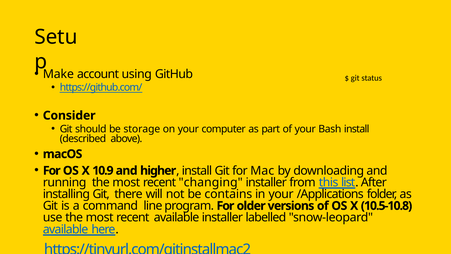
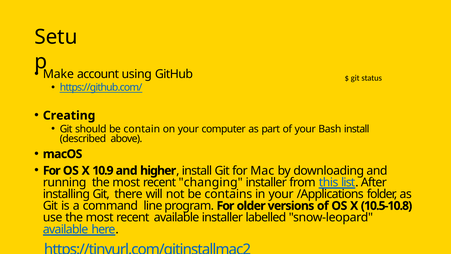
Consider: Consider -> Creating (69, 115)
storage: storage -> contain (142, 129)
